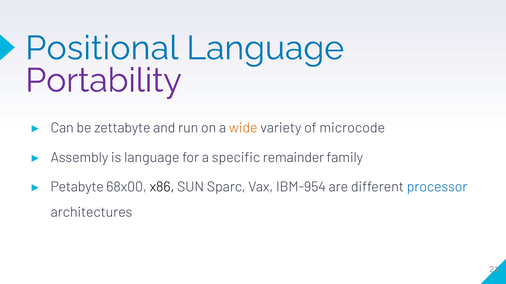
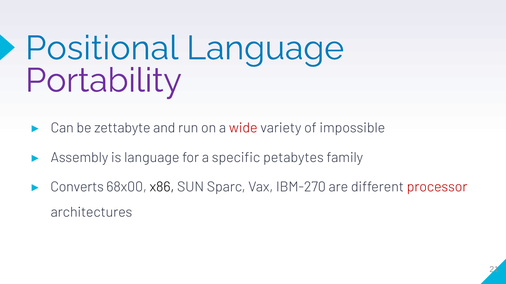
wide colour: orange -> red (243, 128)
microcode: microcode -> impossible (352, 128)
remainder: remainder -> petabytes (293, 158)
Petabyte: Petabyte -> Converts (77, 187)
IBM-954: IBM-954 -> IBM-270 (301, 187)
processor colour: blue -> red (437, 187)
